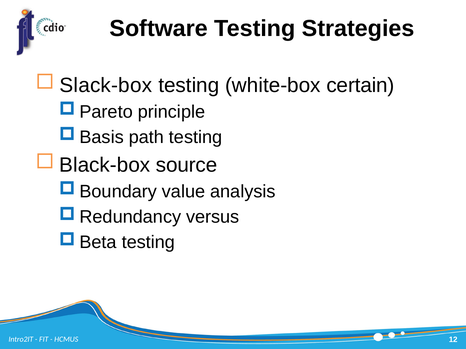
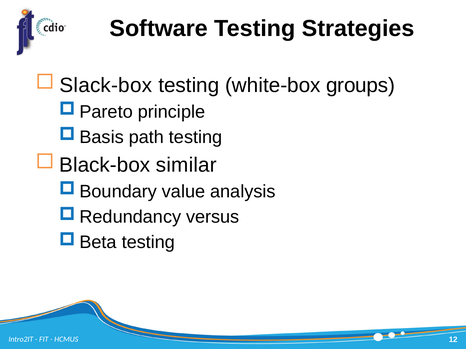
certain: certain -> groups (360, 85)
source: source -> similar (186, 165)
